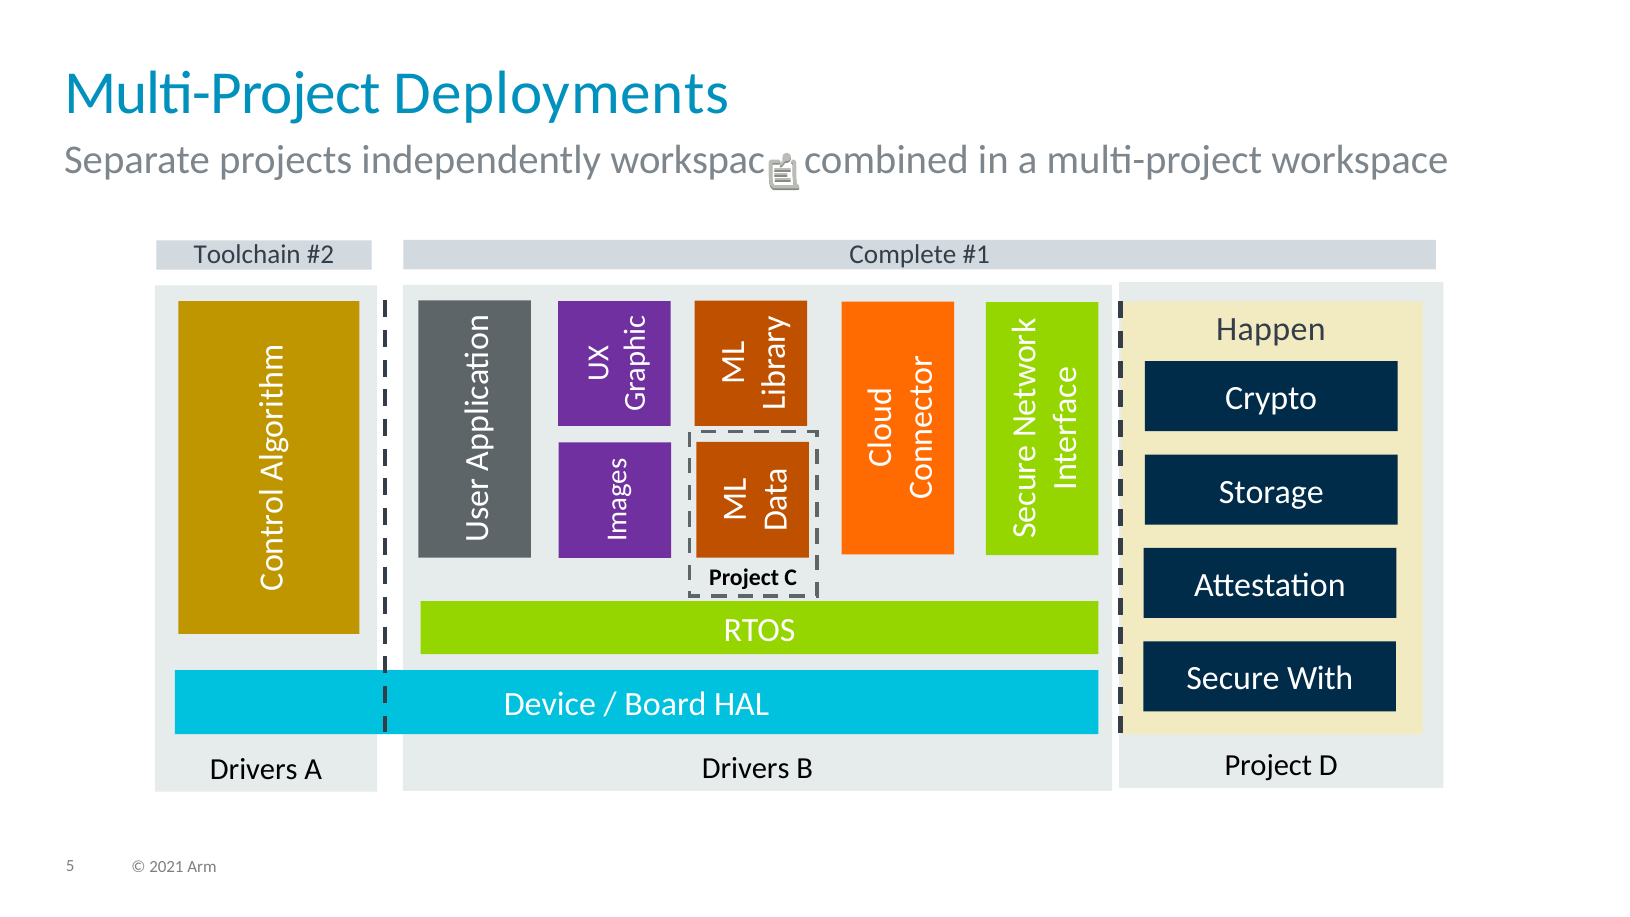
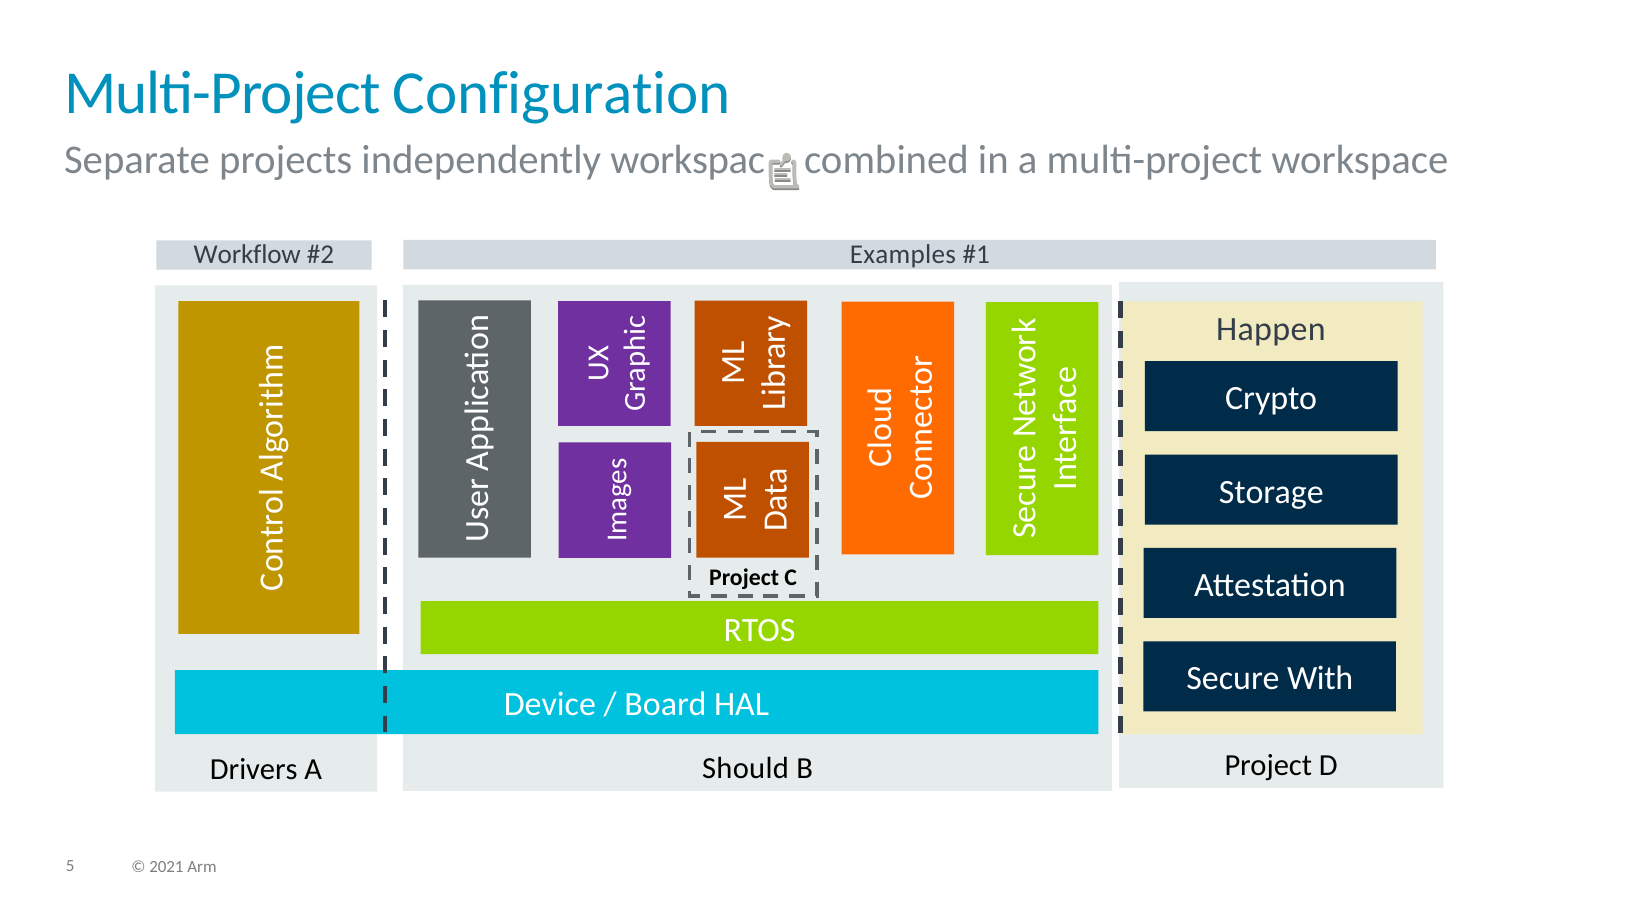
Deployments: Deployments -> Configuration (562, 94)
Complete: Complete -> Examples (903, 254)
Toolchain: Toolchain -> Workflow (247, 255)
Drivers: Drivers -> Should (745, 769)
